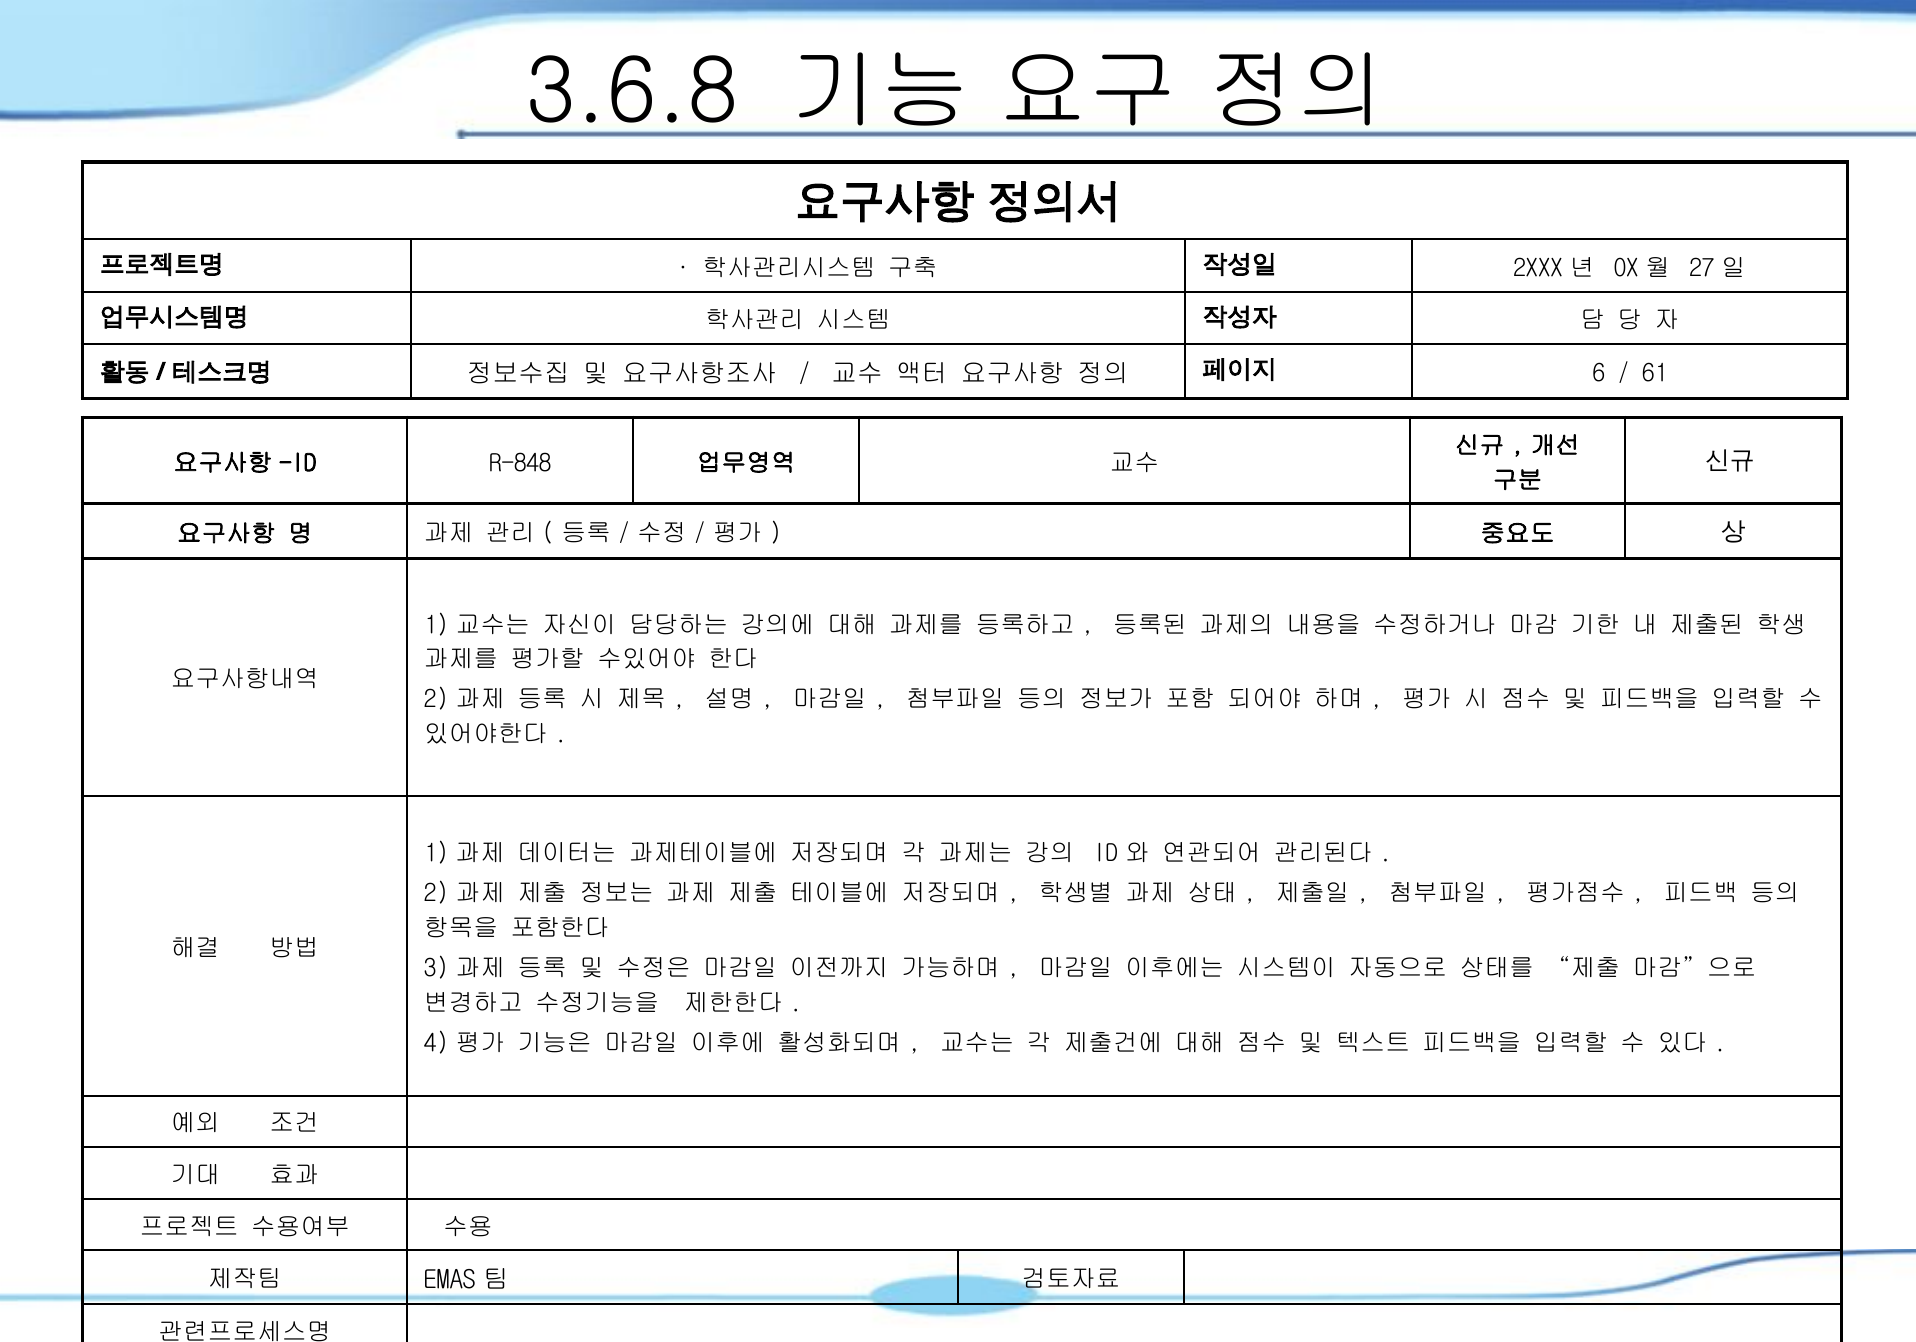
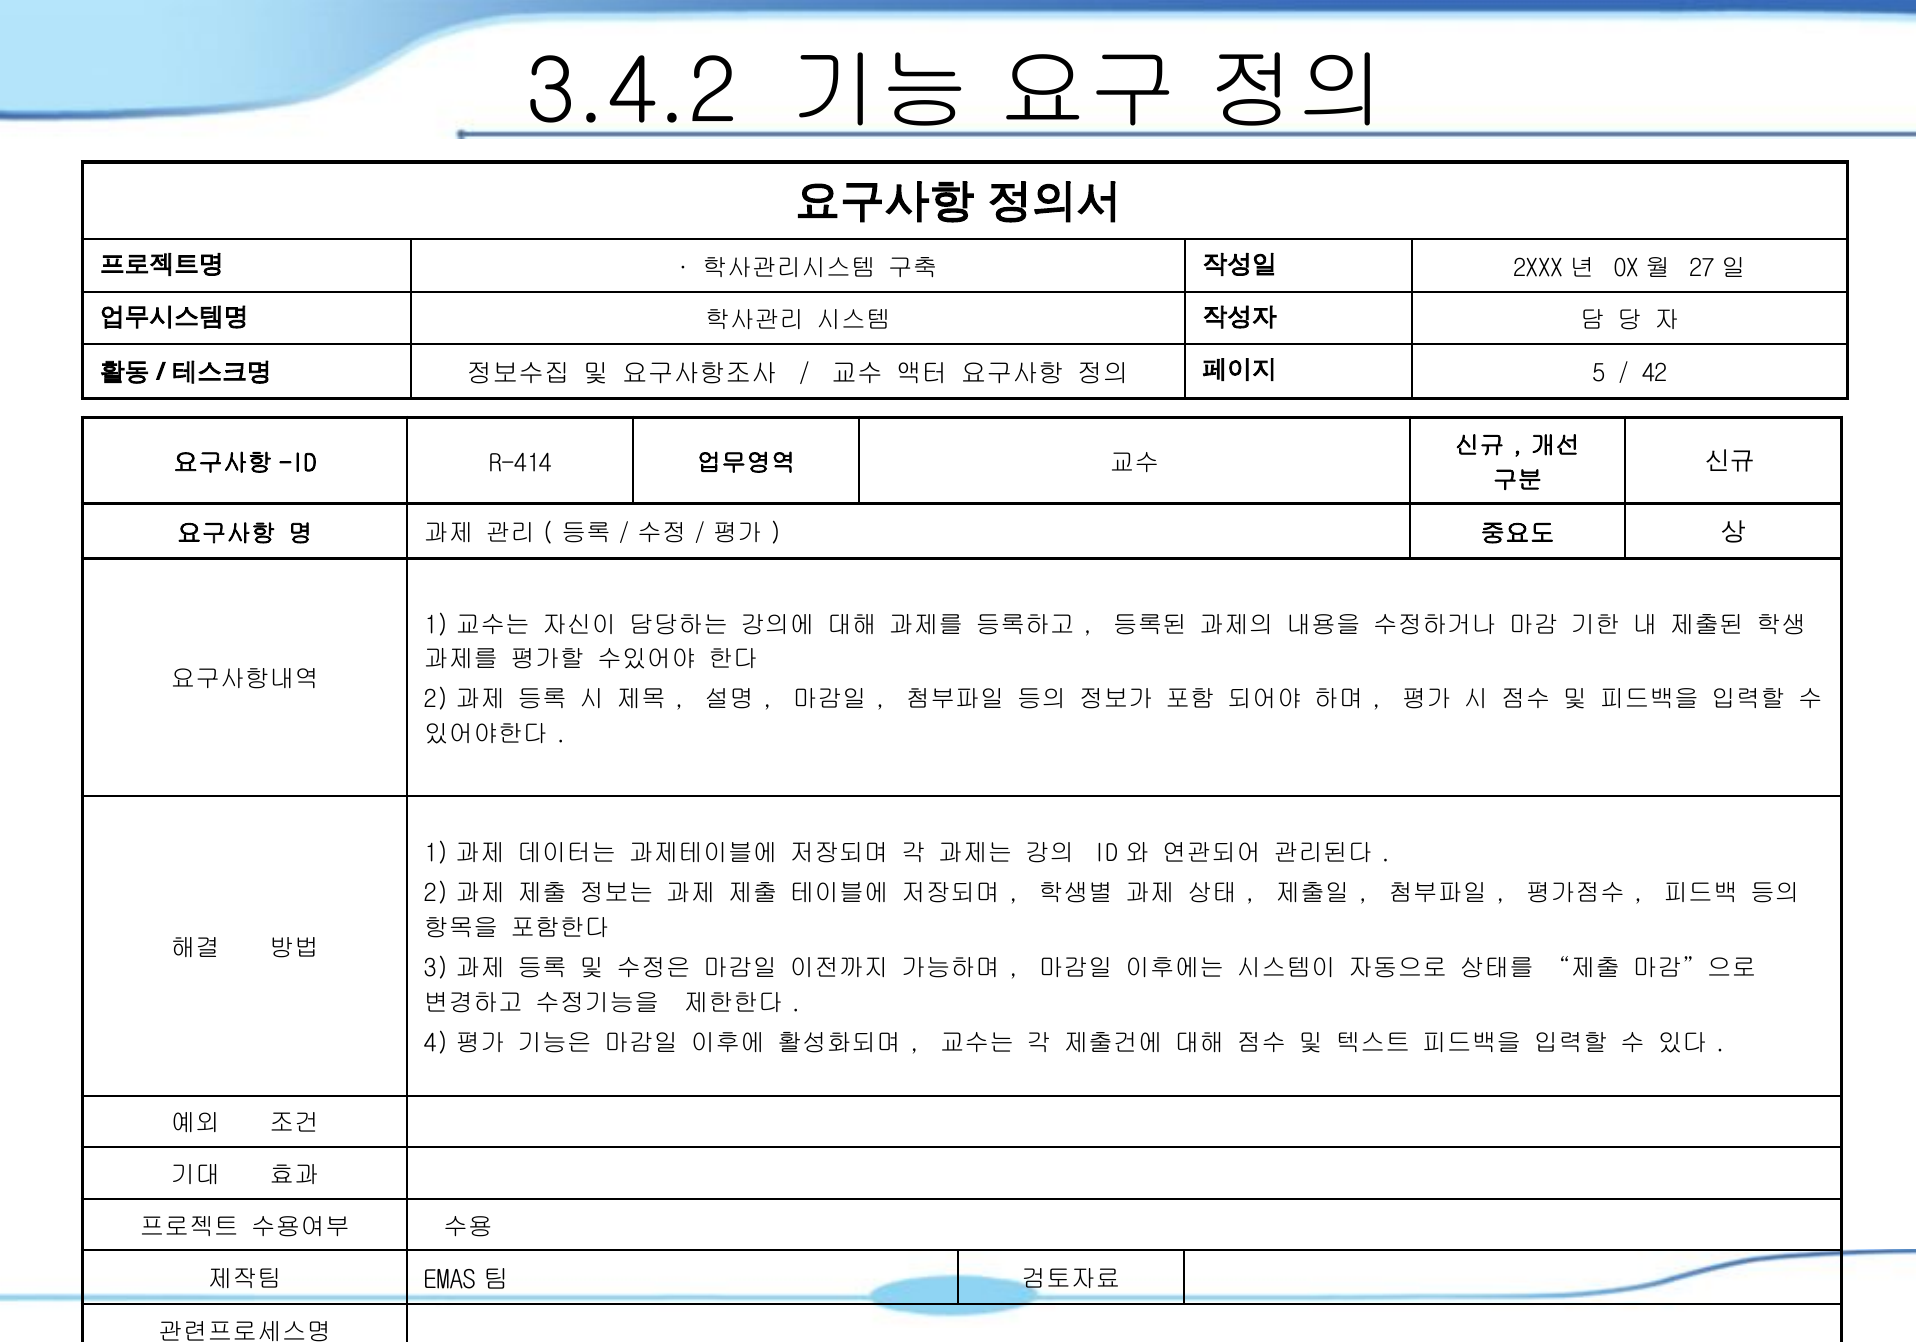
3.6.8: 3.6.8 -> 3.4.2 (632, 92)
6: 6 -> 5 (1599, 373)
61: 61 -> 42 (1654, 373)
R-848: R-848 -> R-414 (520, 463)
